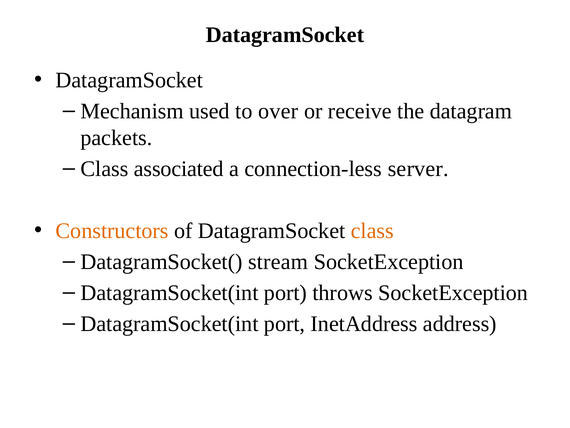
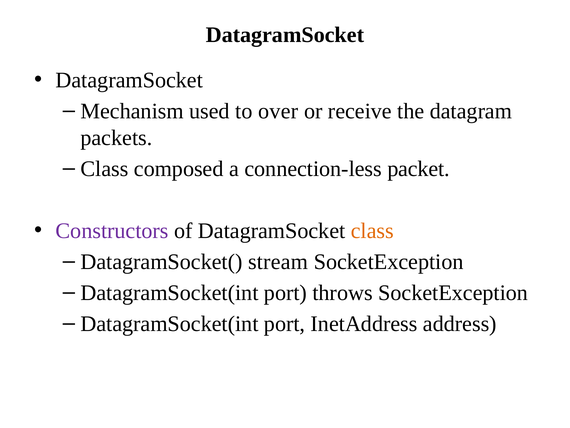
associated: associated -> composed (179, 169)
server: server -> packet (418, 169)
Constructors colour: orange -> purple (112, 231)
